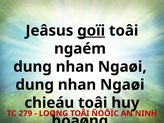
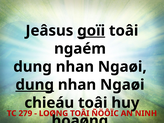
dung underline: none -> present (35, 85)
